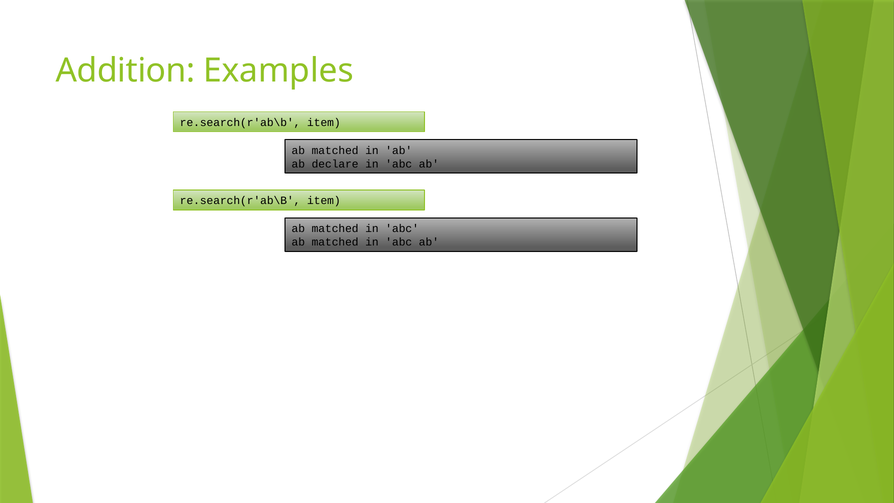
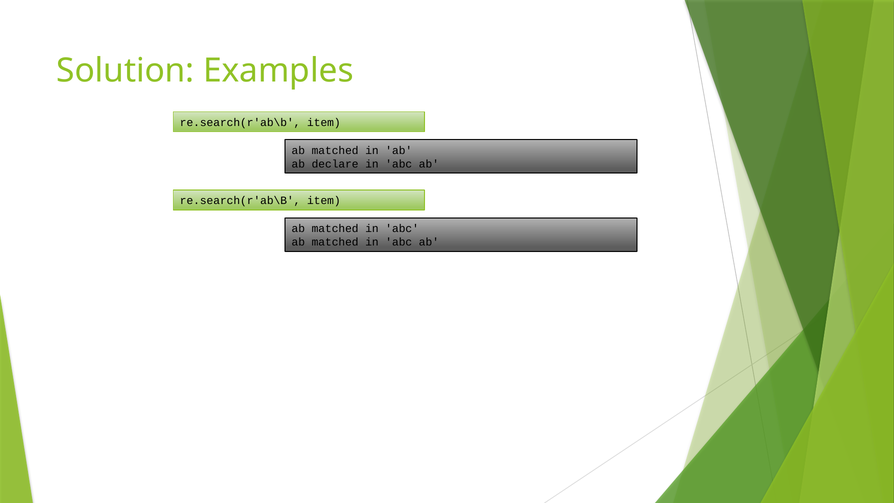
Addition: Addition -> Solution (125, 71)
